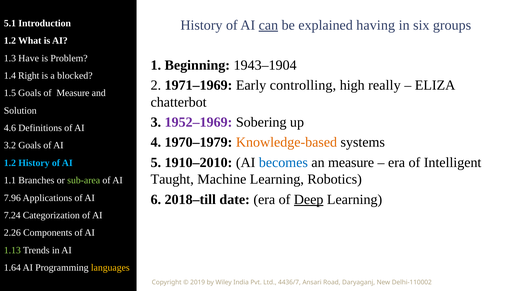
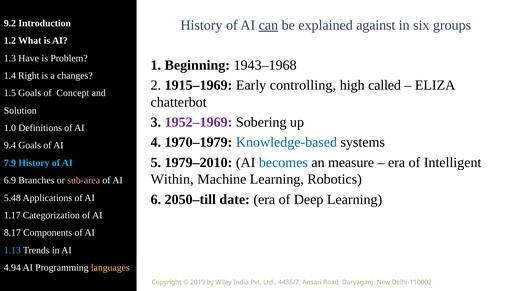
having: having -> against (376, 25)
5.1: 5.1 -> 9.2 (10, 23)
1943–1904: 1943–1904 -> 1943–1968 (265, 65)
blocked: blocked -> changes (75, 76)
1971–1969: 1971–1969 -> 1915–1969 (198, 85)
really: really -> called (385, 85)
of Measure: Measure -> Concept (73, 93)
4.6: 4.6 -> 1.0 (10, 128)
Knowledge-based colour: orange -> blue (286, 142)
3.2: 3.2 -> 9.4 (10, 145)
1910–2010: 1910–2010 -> 1979–2010 (198, 162)
1.2: 1.2 -> 7.9 (10, 163)
Taught: Taught -> Within (172, 179)
1.1: 1.1 -> 6.9 (10, 180)
sub-area colour: light green -> pink (84, 180)
2018–till: 2018–till -> 2050–till (190, 199)
Deep underline: present -> none (309, 199)
7.96: 7.96 -> 5.48 (12, 198)
7.24: 7.24 -> 1.17 (12, 215)
2.26: 2.26 -> 8.17 (12, 233)
1.13 colour: light green -> light blue (12, 250)
1.64: 1.64 -> 4.94 (12, 268)
